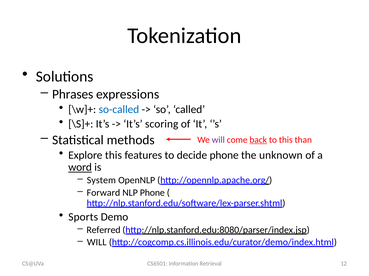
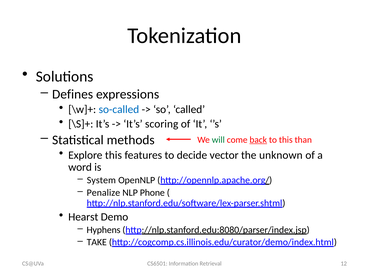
Phrases: Phrases -> Defines (73, 95)
will colour: purple -> green (218, 140)
decide phone: phone -> vector (224, 155)
word underline: present -> none (80, 168)
Forward: Forward -> Penalize (103, 193)
Sports: Sports -> Hearst (83, 217)
Referred: Referred -> Hyphens (104, 230)
WILL: WILL -> TAKE (97, 243)
